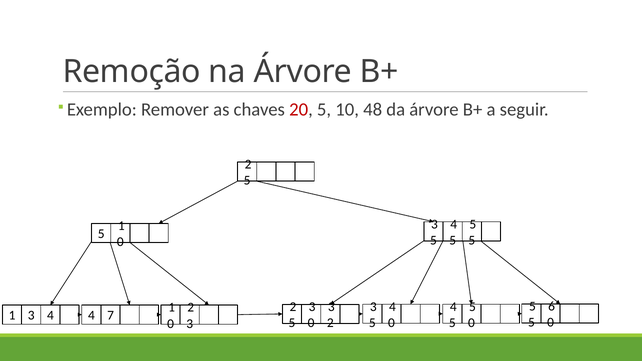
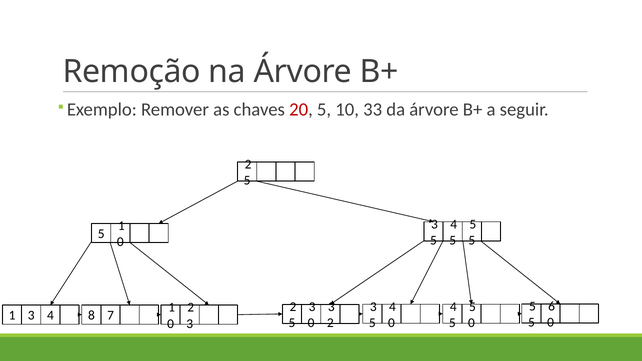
48: 48 -> 33 (373, 110)
4 4: 4 -> 8 (91, 316)
